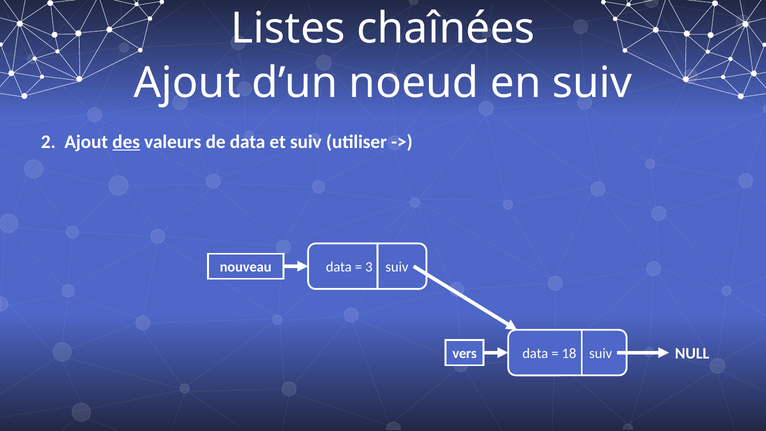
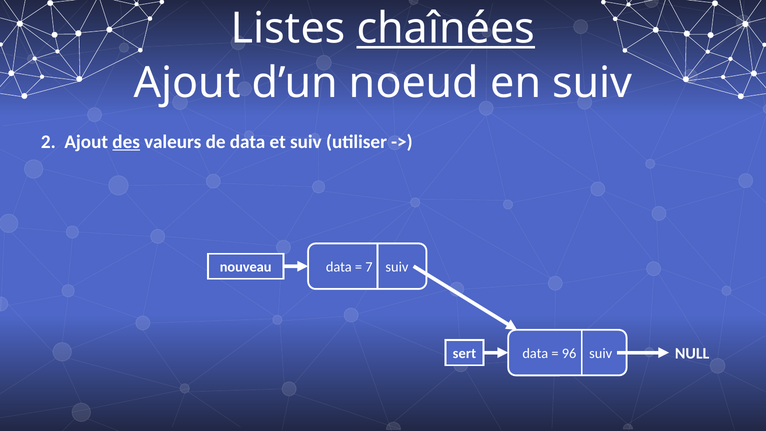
chaînées underline: none -> present (446, 29)
3: 3 -> 7 (369, 267)
vers: vers -> sert (464, 354)
18: 18 -> 96 (569, 353)
